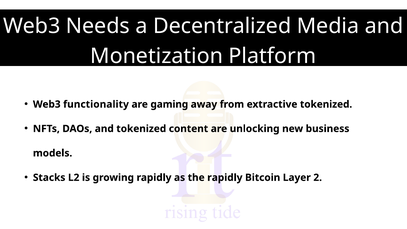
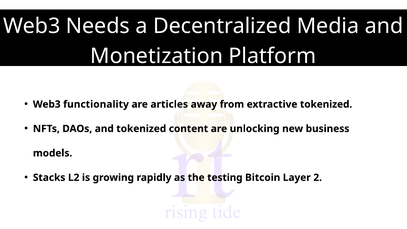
gaming: gaming -> articles (169, 104)
the rapidly: rapidly -> testing (225, 178)
